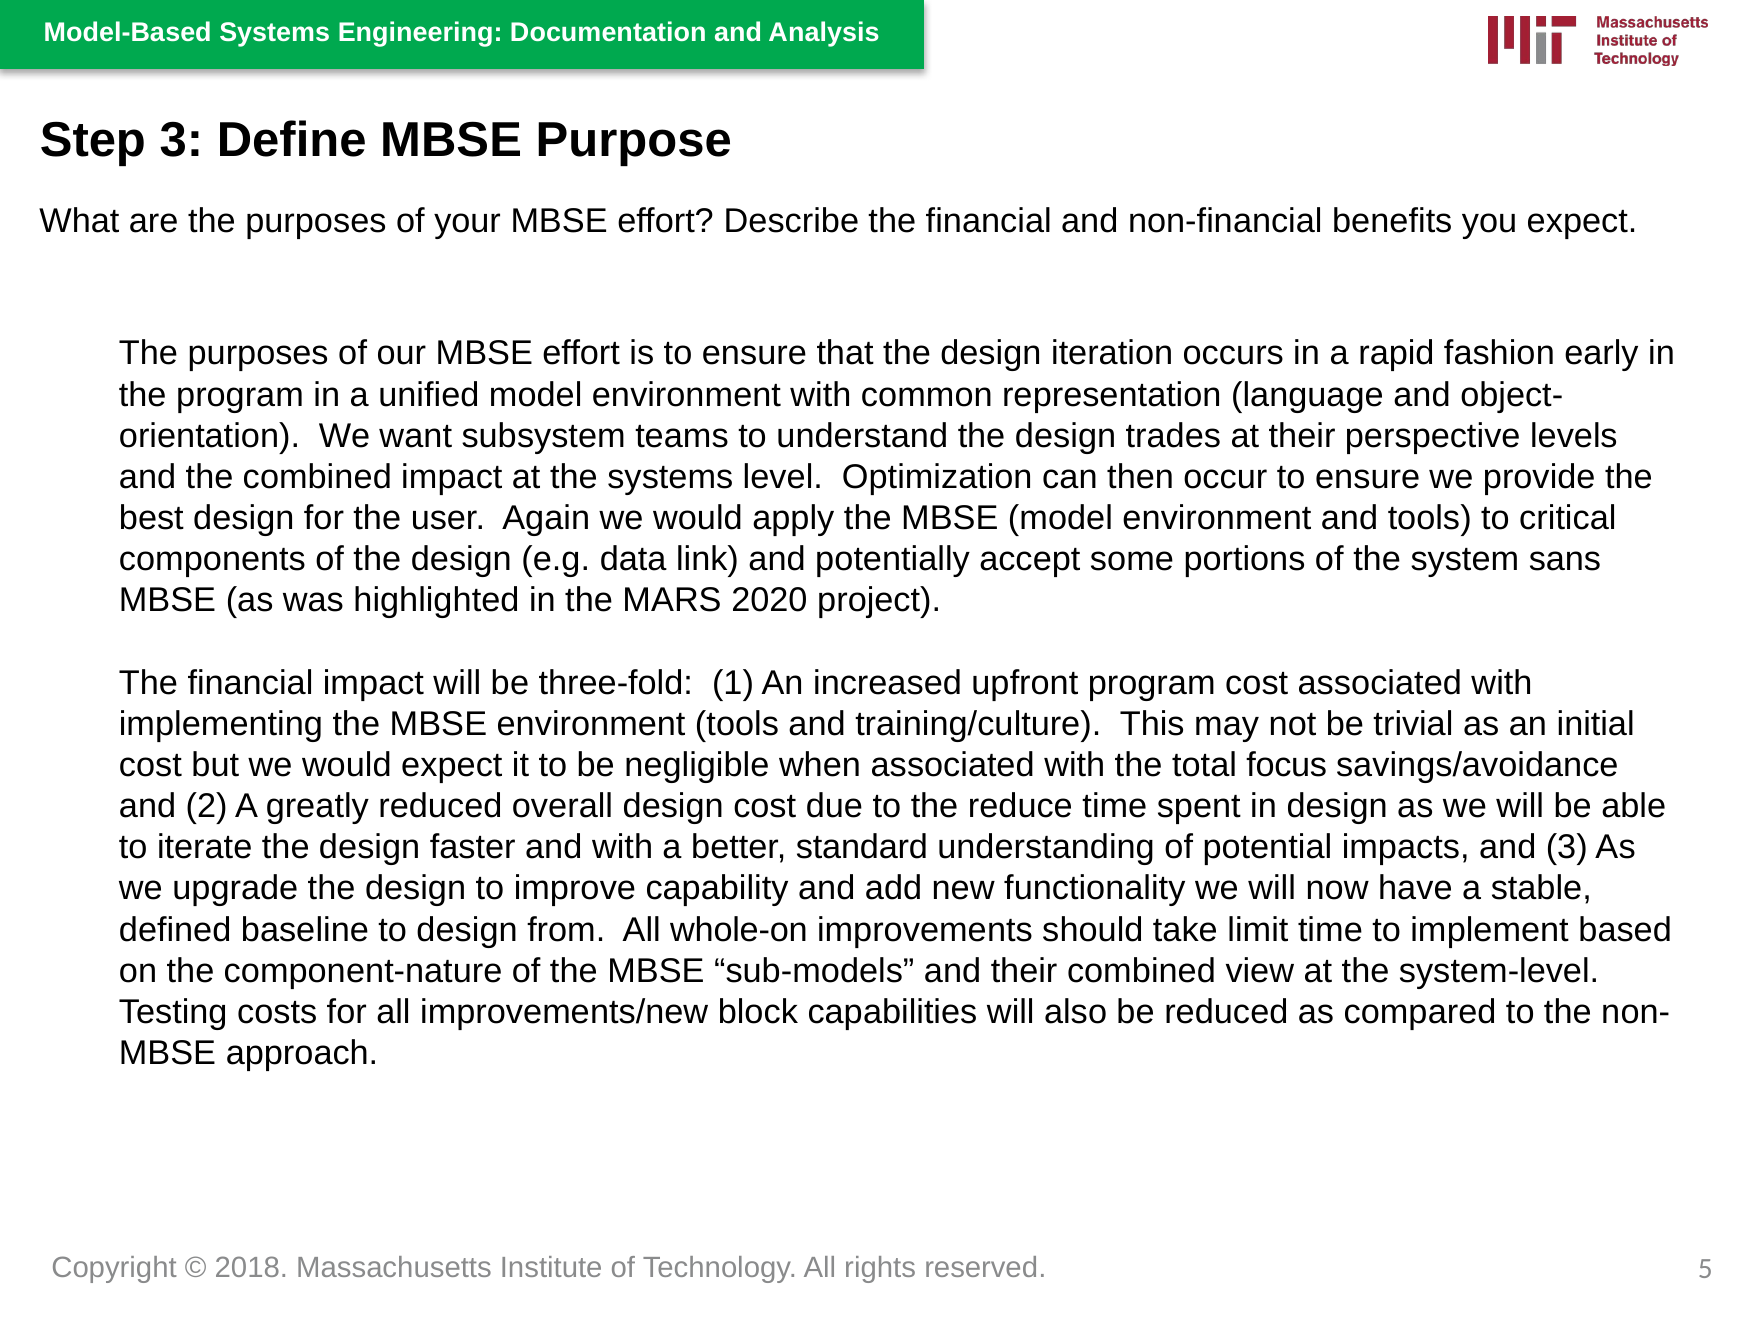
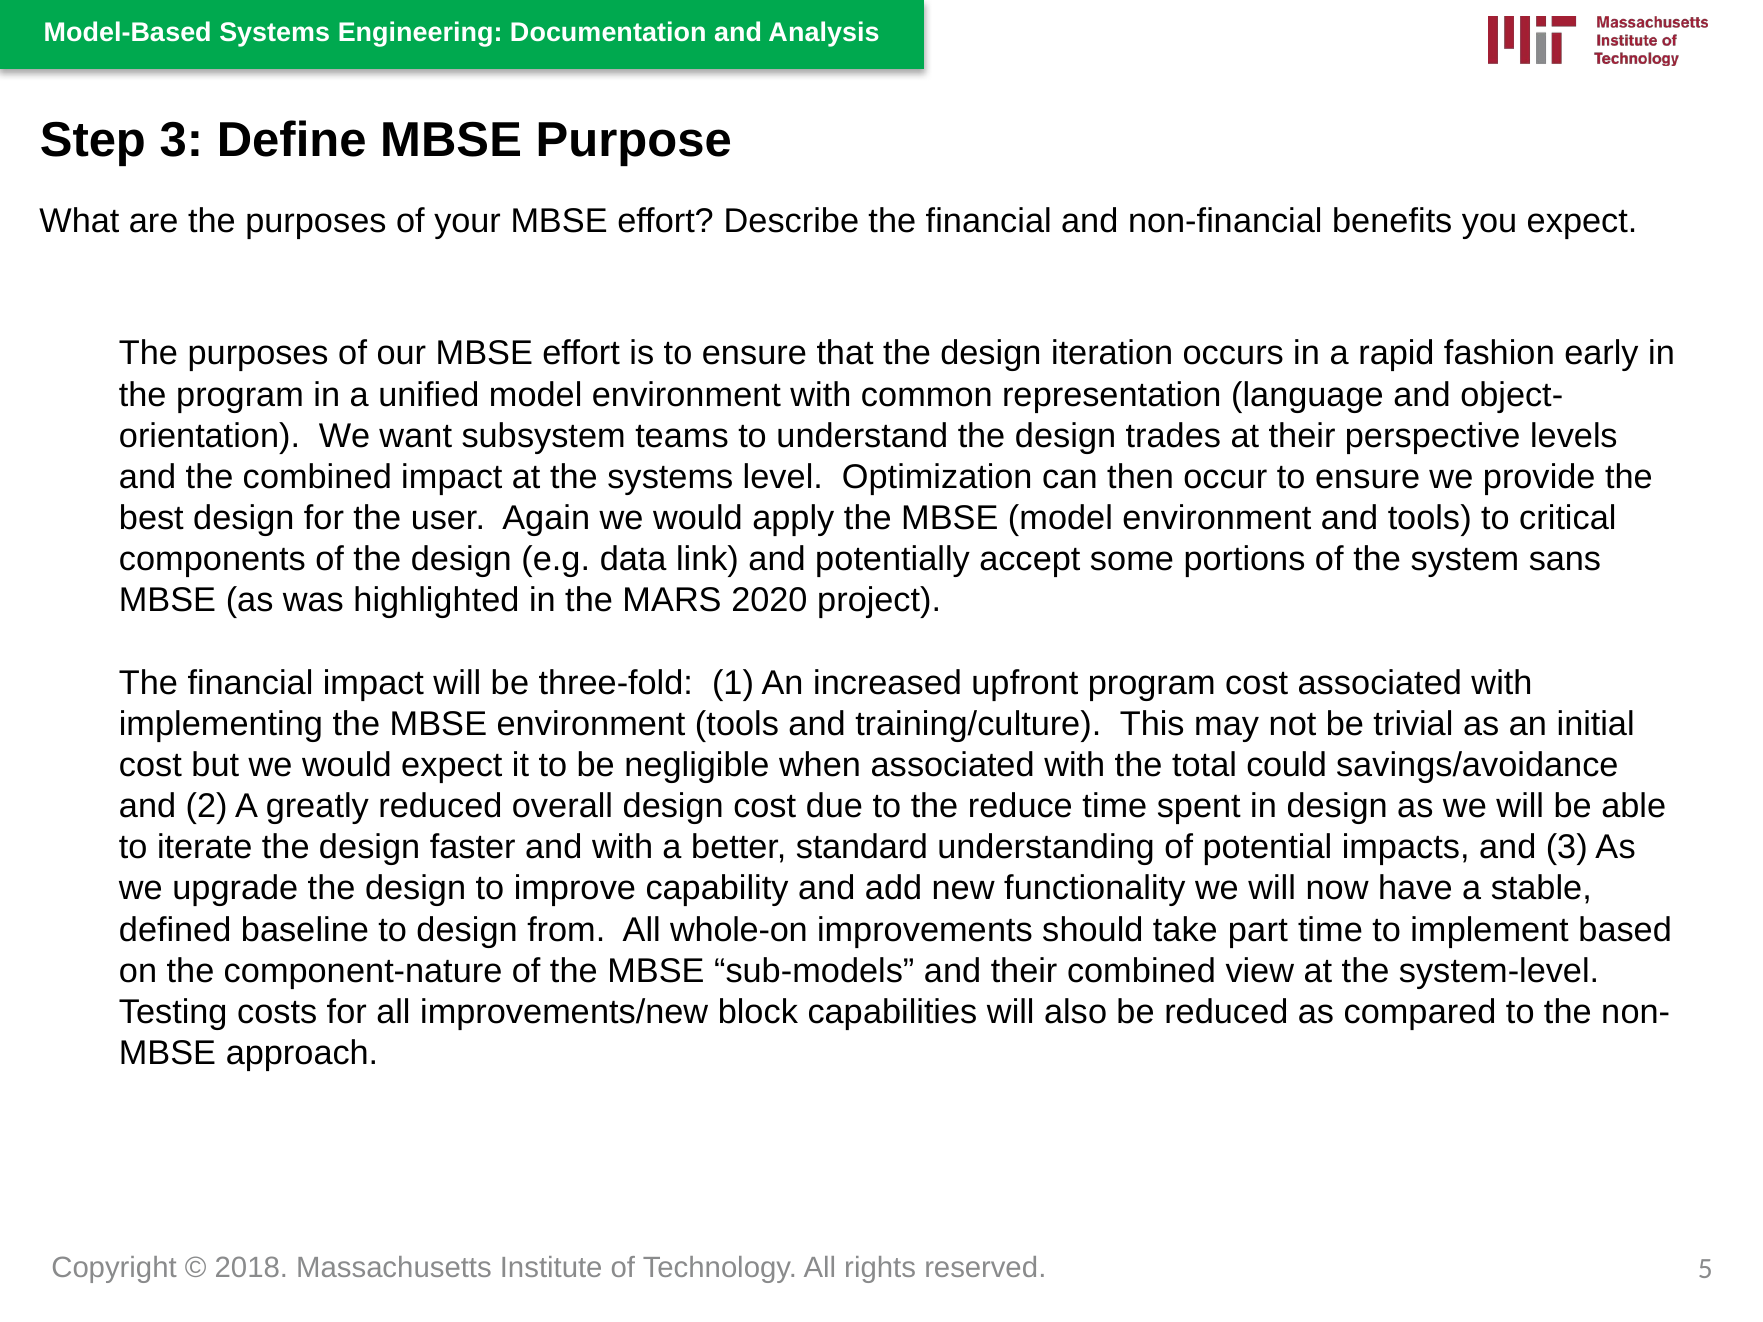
focus: focus -> could (1287, 765)
limit: limit -> part (1258, 930)
